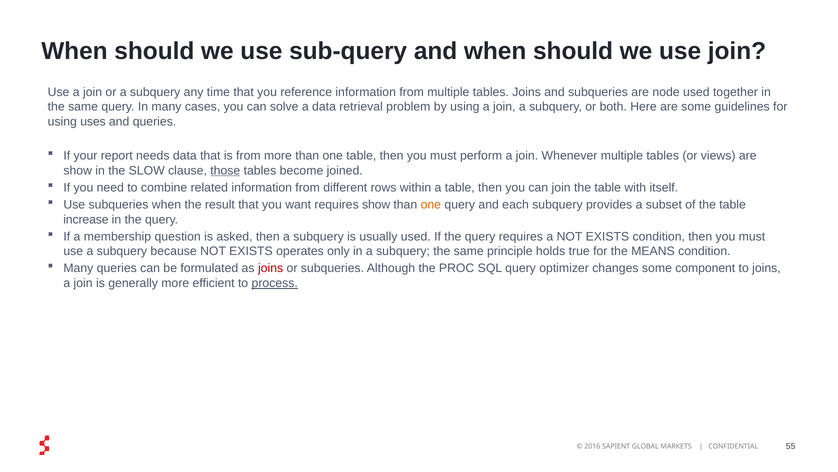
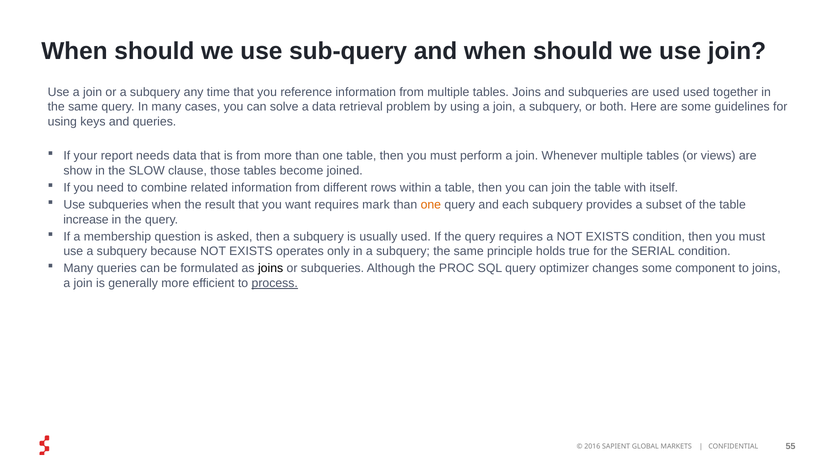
are node: node -> used (666, 92)
uses: uses -> keys (93, 121)
those underline: present -> none (225, 170)
requires show: show -> mark (376, 205)
MEANS: MEANS -> SERIAL (653, 251)
joins colour: red -> black (271, 268)
